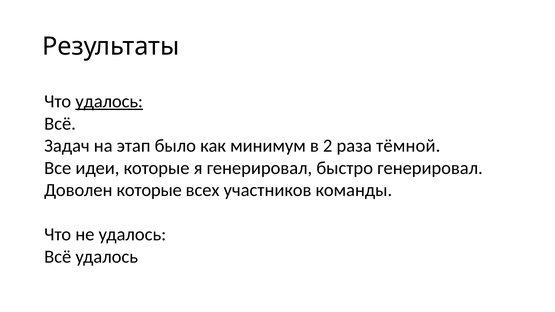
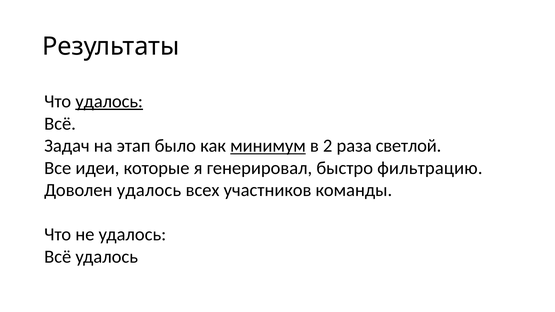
минимум underline: none -> present (268, 146)
тёмной: тёмной -> светлой (408, 146)
быстро генерировал: генерировал -> фильтрацию (430, 168)
Доволен которые: которые -> удалось (149, 190)
